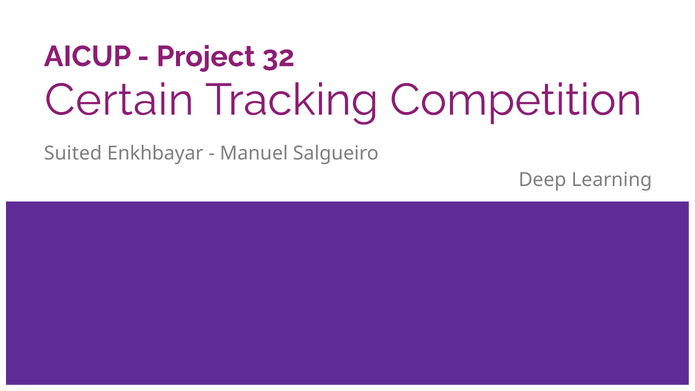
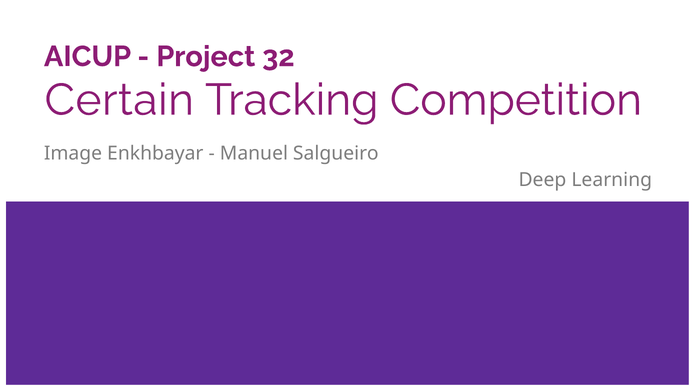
Suited: Suited -> Image (73, 153)
